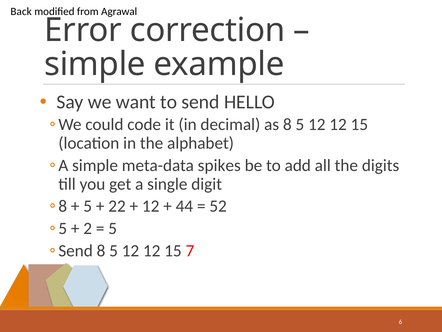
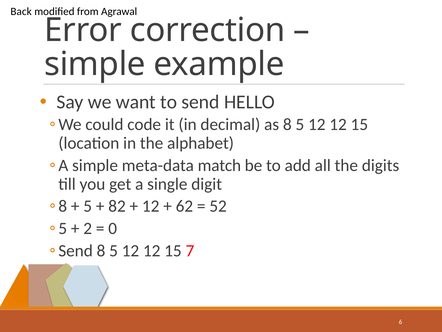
spikes: spikes -> match (219, 165)
22: 22 -> 82 (117, 206)
44: 44 -> 62 (184, 206)
5: 5 -> 0 (113, 228)
